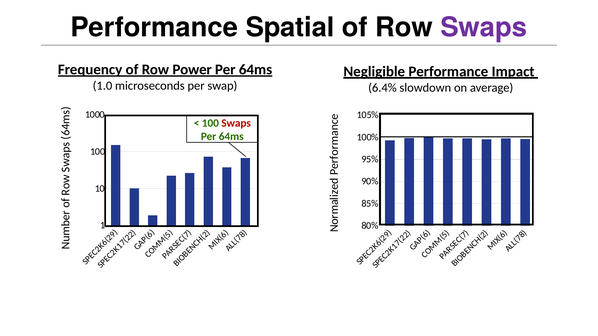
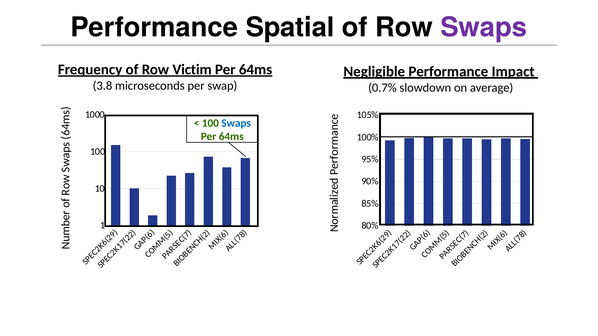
Power: Power -> Victim (192, 70)
1.0: 1.0 -> 3.8 (102, 86)
6.4%: 6.4% -> 0.7% (382, 88)
Swaps colour: red -> blue (236, 123)
